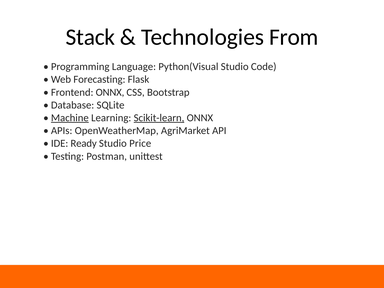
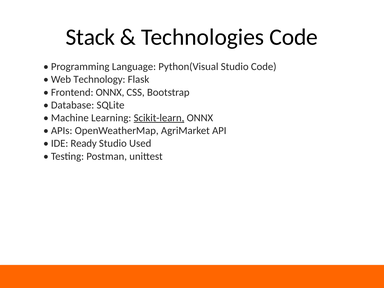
Technologies From: From -> Code (294, 37)
Forecasting: Forecasting -> Technology (99, 79)
Machine underline: present -> none (70, 118)
Price: Price -> Used (140, 143)
